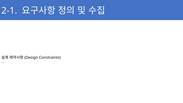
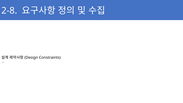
2-1: 2-1 -> 2-8 (9, 11)
